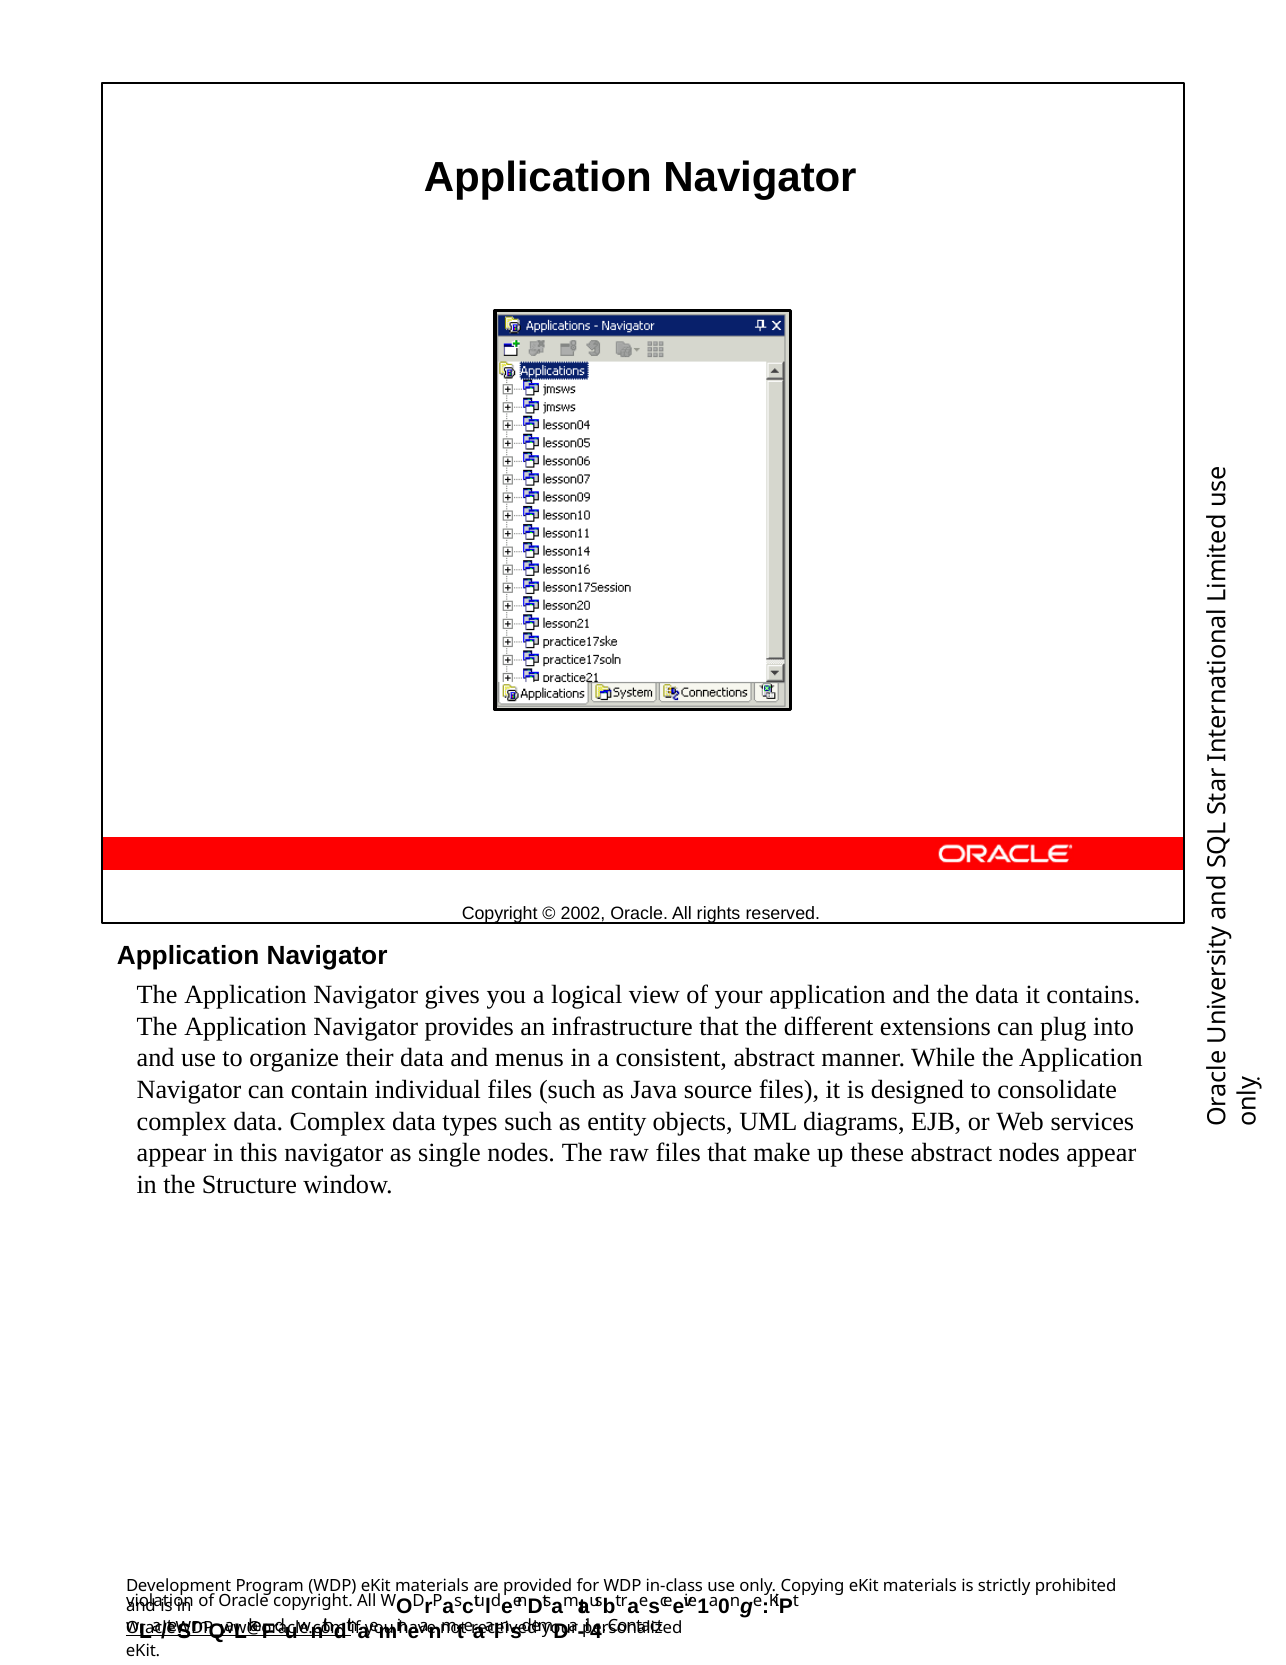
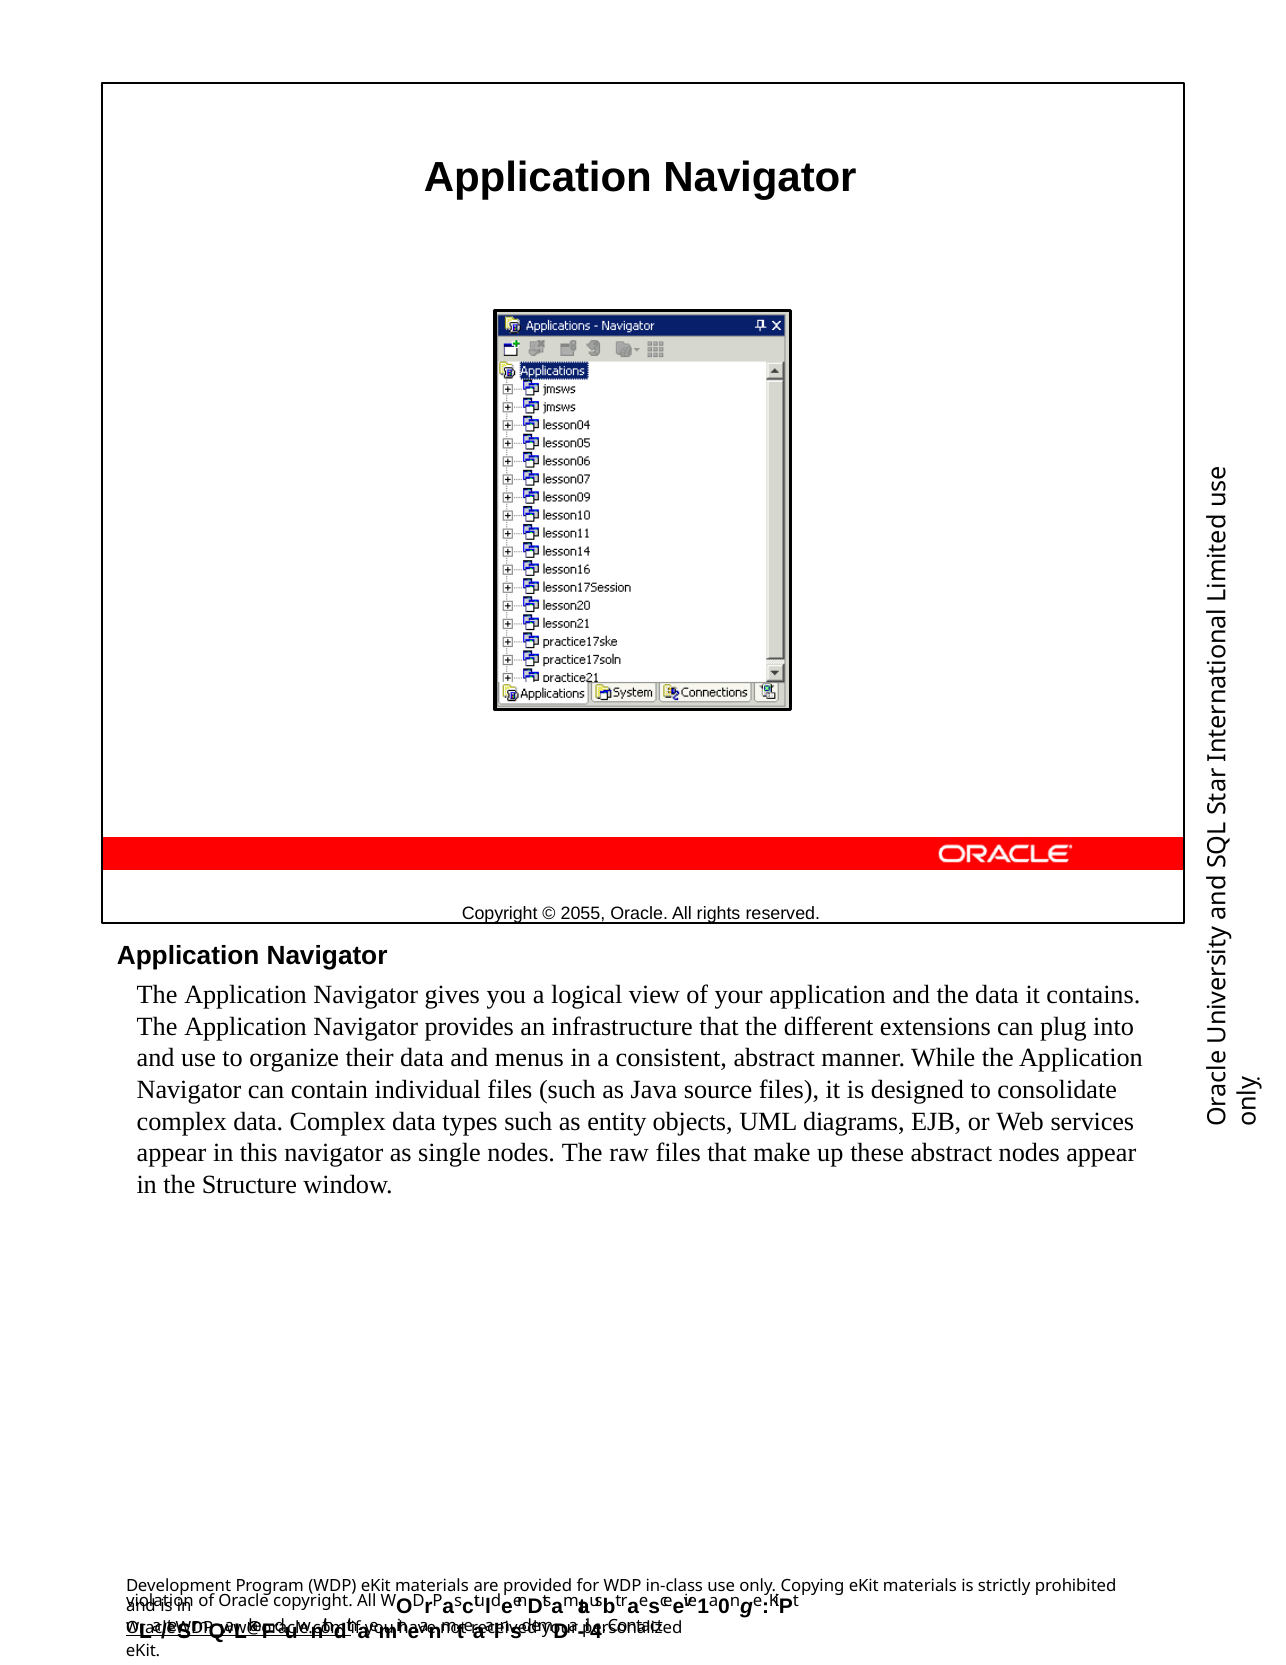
2002: 2002 -> 2055 (583, 913)
